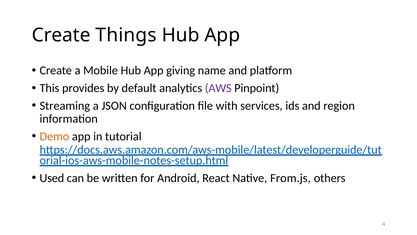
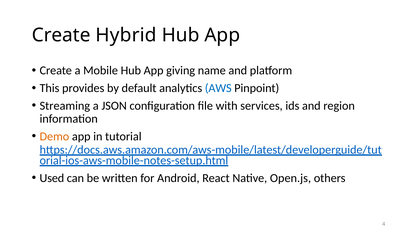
Things: Things -> Hybrid (126, 35)
AWS colour: purple -> blue (218, 88)
From.js: From.js -> Open.js (290, 178)
